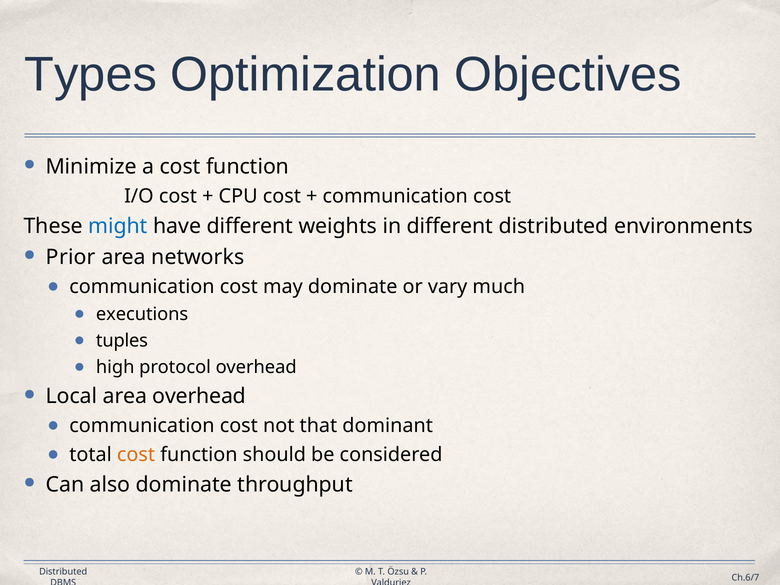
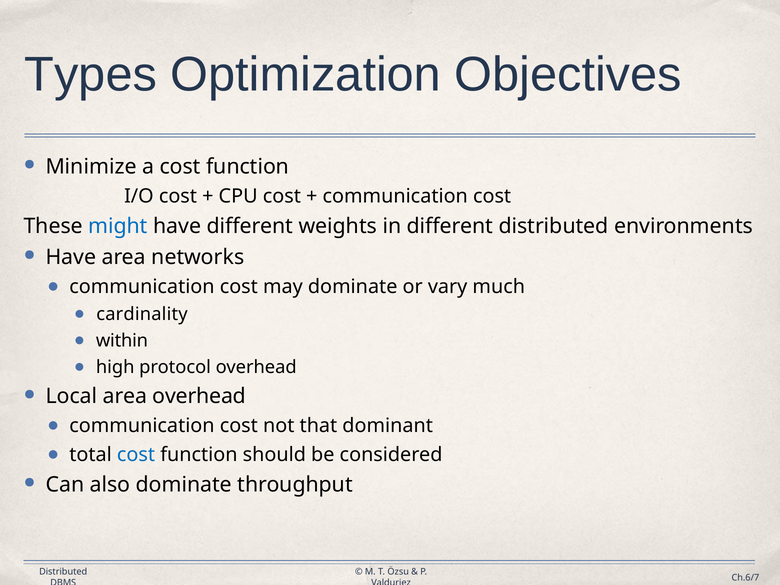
Prior: Prior -> Have (71, 257)
executions: executions -> cardinality (142, 314)
tuples: tuples -> within (122, 341)
cost colour: orange -> blue (136, 455)
